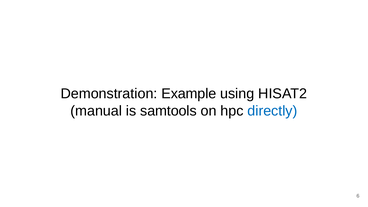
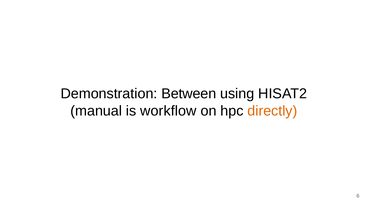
Example: Example -> Between (189, 94)
samtools: samtools -> workflow (168, 111)
directly colour: blue -> orange (272, 111)
